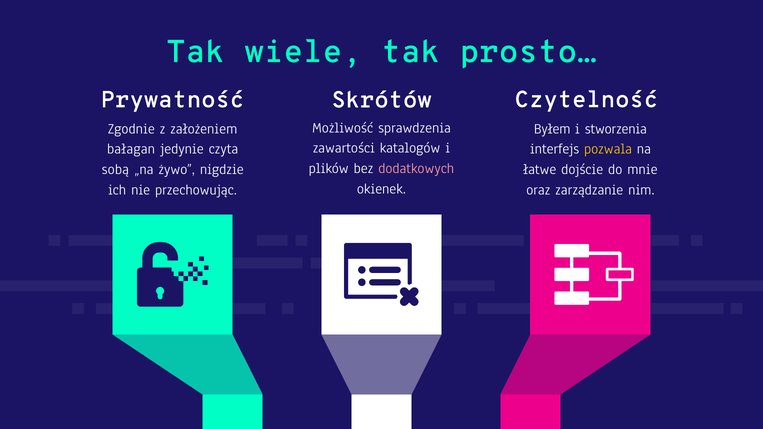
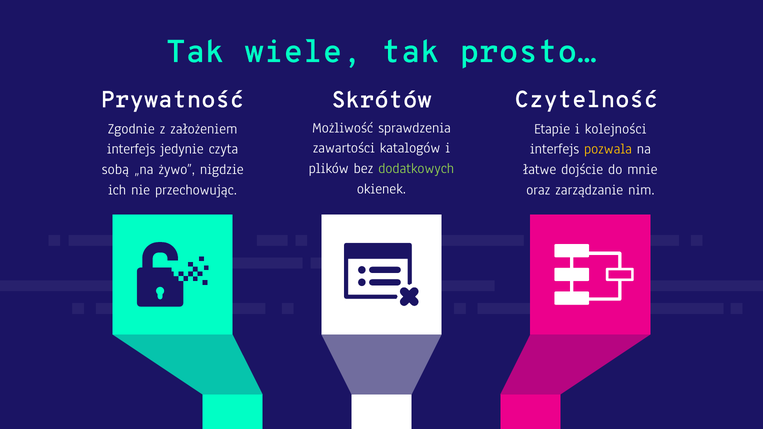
Byłem: Byłem -> Etapie (552, 129)
stworzenia: stworzenia -> kolejności (616, 129)
bałagan: bałagan -> interfejs (131, 149)
dodatkowych colour: pink -> light green (416, 169)
